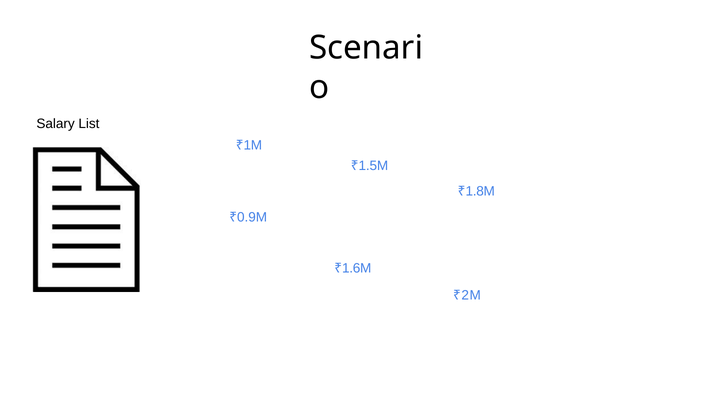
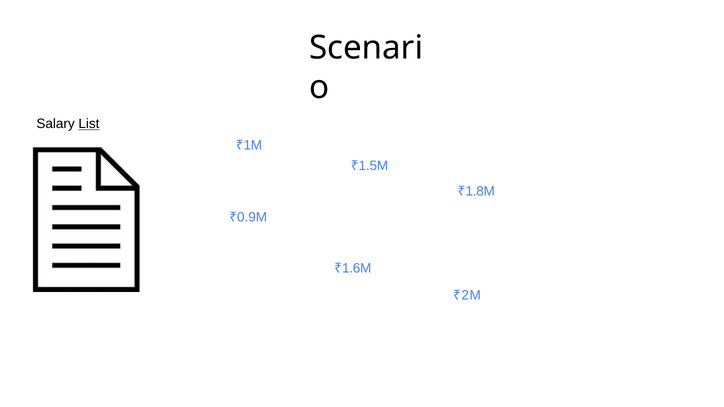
List underline: none -> present (89, 124)
